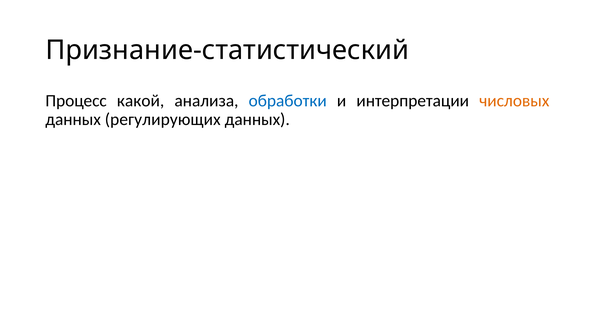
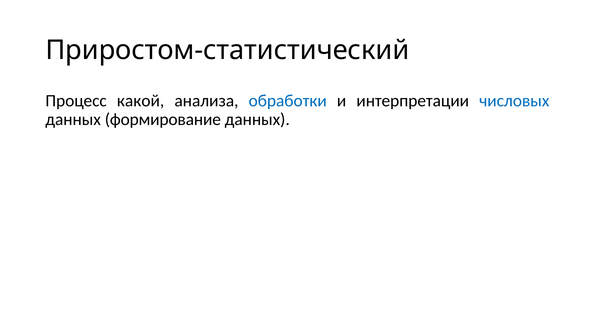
Признание-статистический: Признание-статистический -> Приростом-статистический (227, 50)
числовых colour: orange -> blue (514, 101)
регулирующих: регулирующих -> формирование (163, 119)
